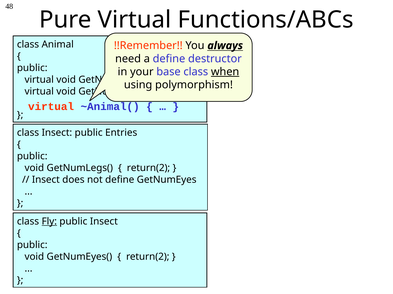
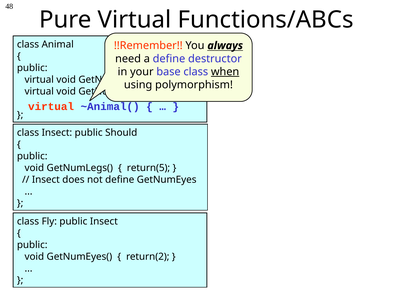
Entries: Entries -> Should (121, 133)
return(2: return(2 -> return(5 (148, 168)
Fly underline: present -> none (49, 222)
